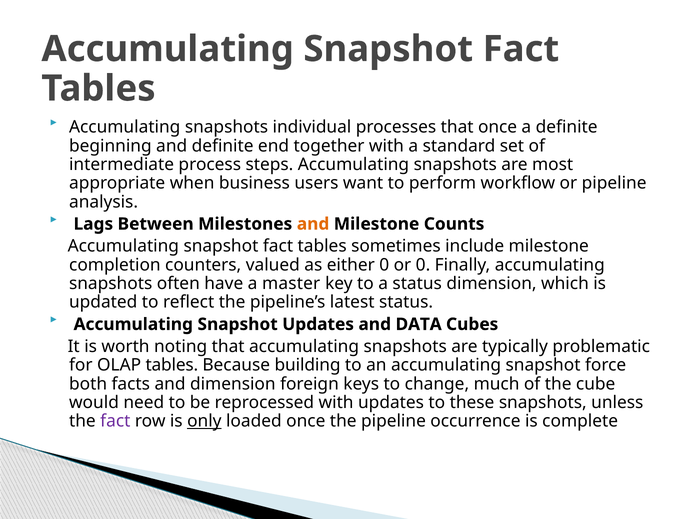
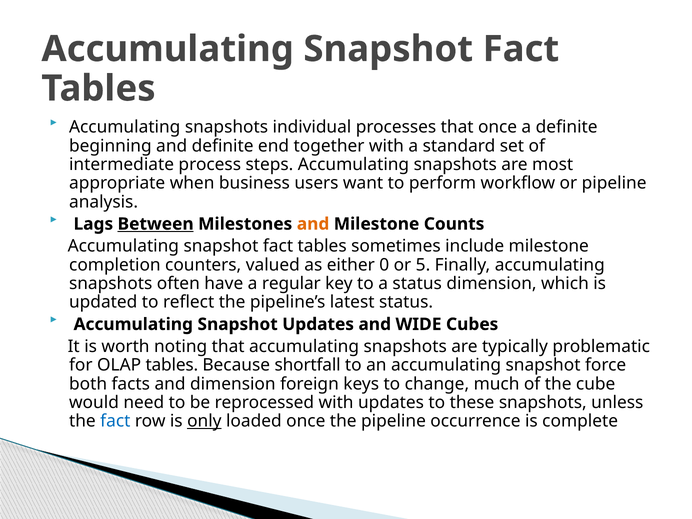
Between underline: none -> present (156, 224)
or 0: 0 -> 5 (423, 265)
master: master -> regular (291, 283)
DATA: DATA -> WIDE (419, 324)
building: building -> shortfall (308, 365)
fact colour: purple -> blue (115, 421)
